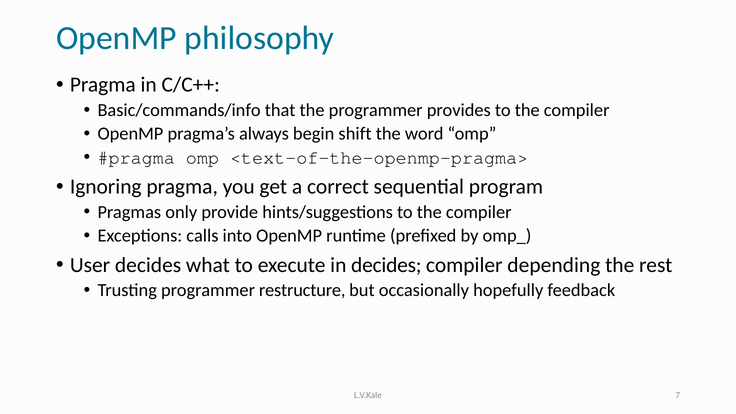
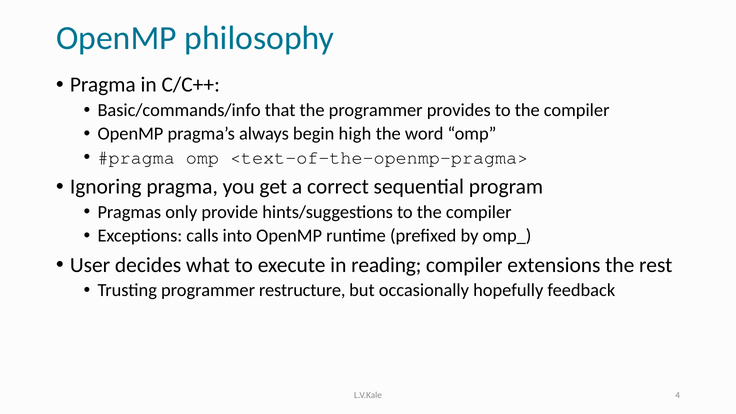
shift: shift -> high (355, 134)
in decides: decides -> reading (386, 265)
depending: depending -> extensions (554, 265)
7: 7 -> 4 (678, 395)
